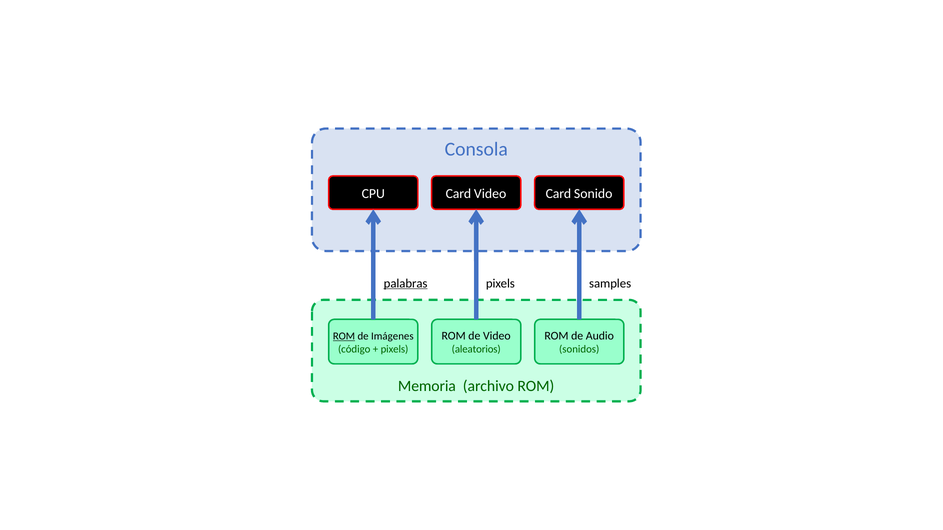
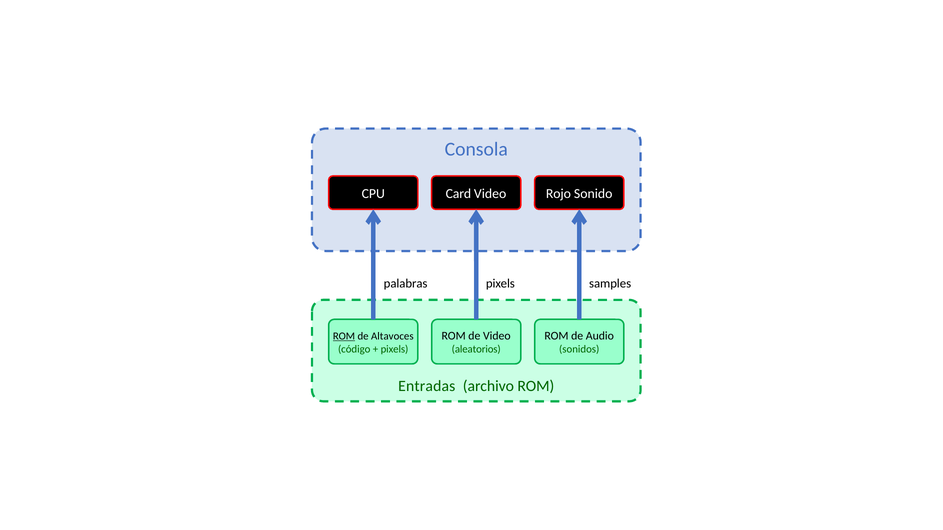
Video Card: Card -> Rojo (558, 194)
palabras underline: present -> none (406, 284)
Imágenes: Imágenes -> Altavoces (392, 336)
Memoria: Memoria -> Entradas (427, 386)
